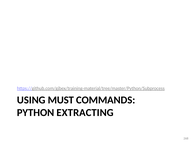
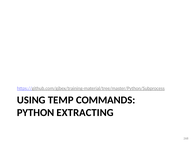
MUST: MUST -> TEMP (61, 100)
